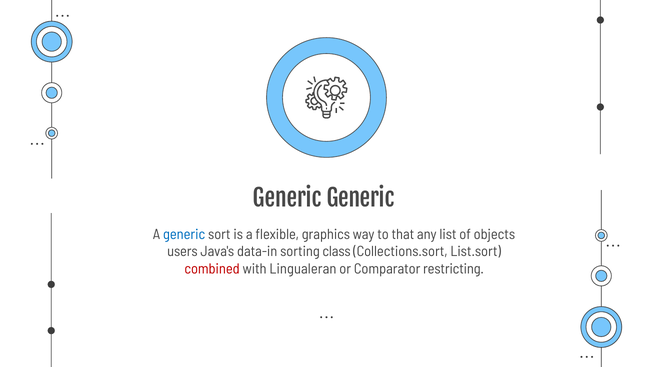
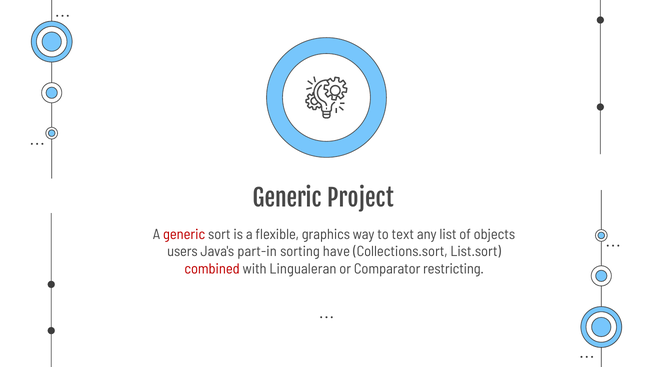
Generic Generic: Generic -> Project (360, 199)
generic colour: blue -> red (184, 235)
that: that -> text (403, 235)
data-in: data-in -> part-in (257, 252)
class: class -> have (336, 252)
